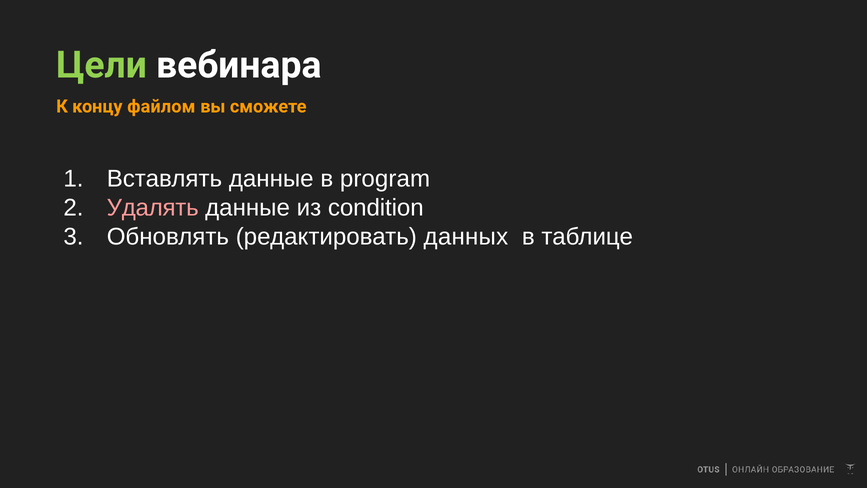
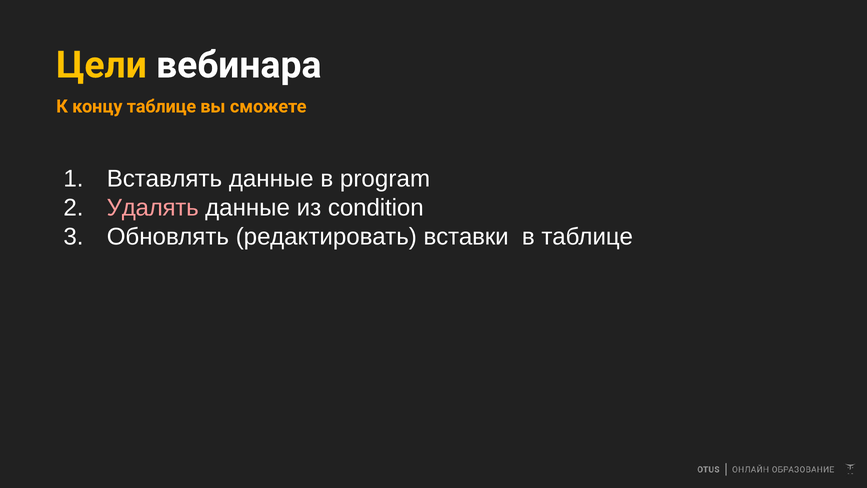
Цели colour: light green -> yellow (101, 65)
концу файлом: файлом -> таблице (161, 106)
данных: данных -> вставки (466, 236)
